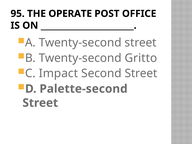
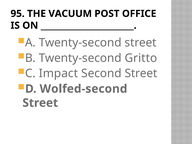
OPERATE: OPERATE -> VACUUM (70, 14)
Palette-second: Palette-second -> Wolfed-second (83, 89)
